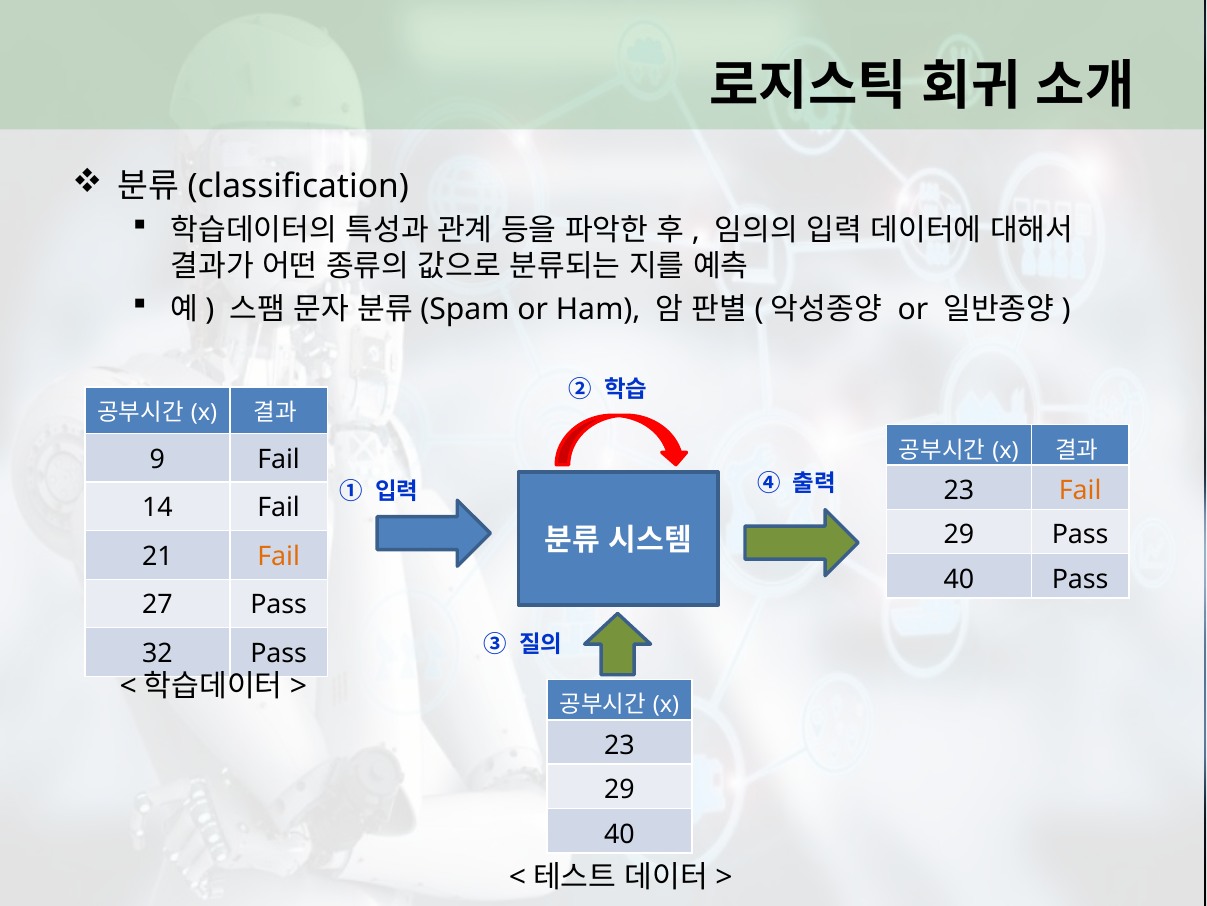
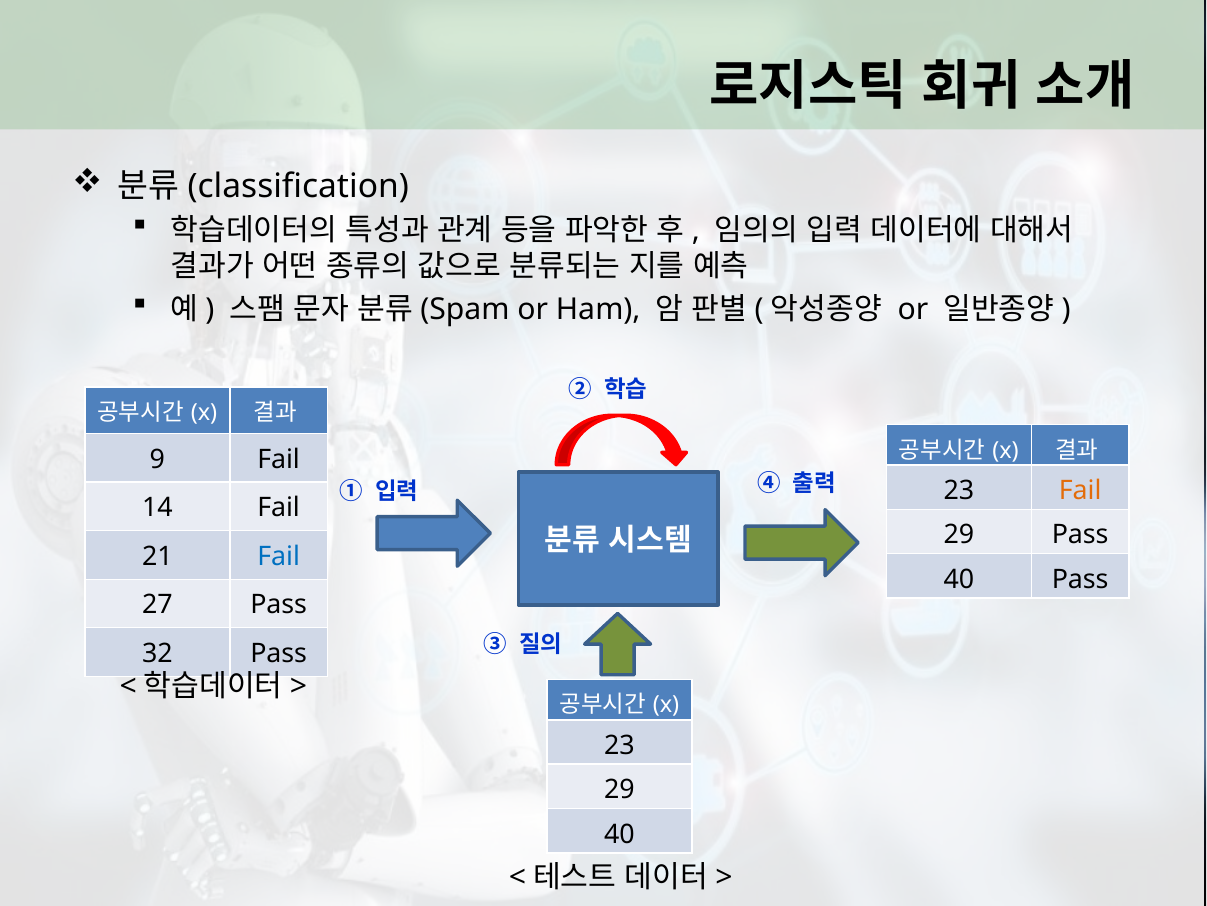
Fail colour: orange -> blue (279, 556)
